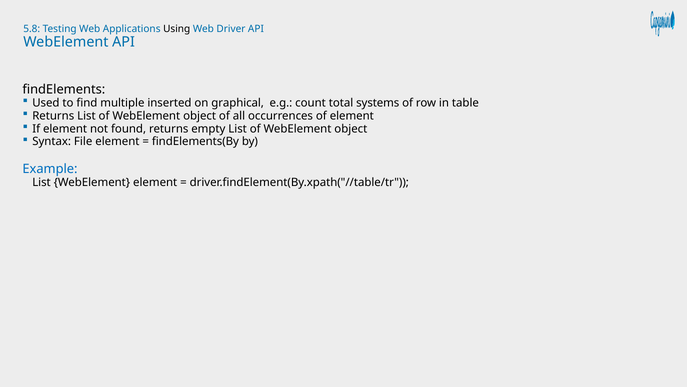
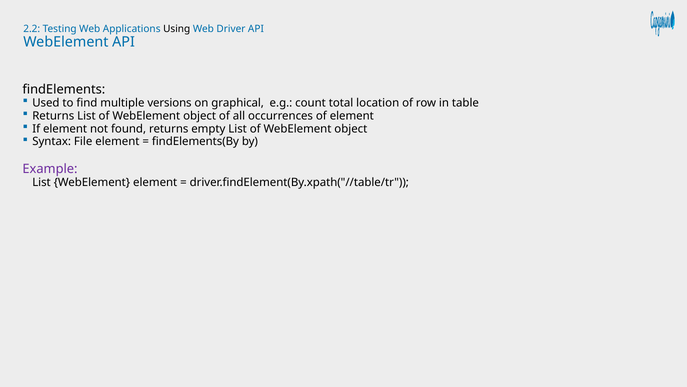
5.8: 5.8 -> 2.2 (32, 29)
inserted: inserted -> versions (169, 103)
systems: systems -> location (378, 103)
Example colour: blue -> purple (50, 169)
